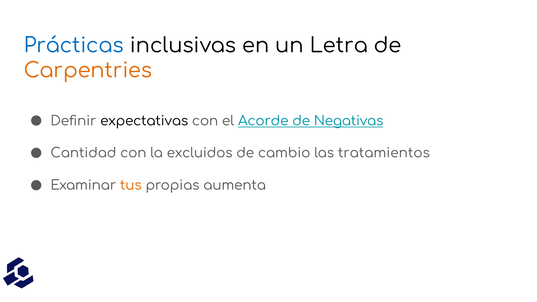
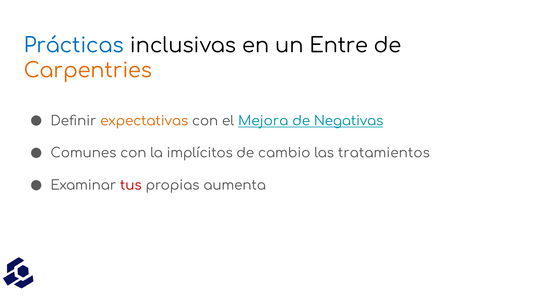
Letra: Letra -> Entre (339, 45)
expectativas colour: black -> orange (144, 121)
Acorde: Acorde -> Mejora (263, 121)
Cantidad: Cantidad -> Comunes (83, 153)
excluidos: excluidos -> implícitos (200, 153)
tus colour: orange -> red (131, 185)
